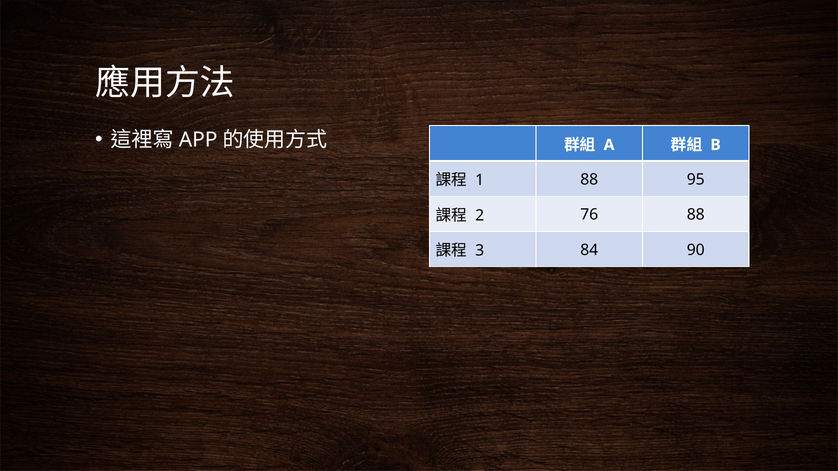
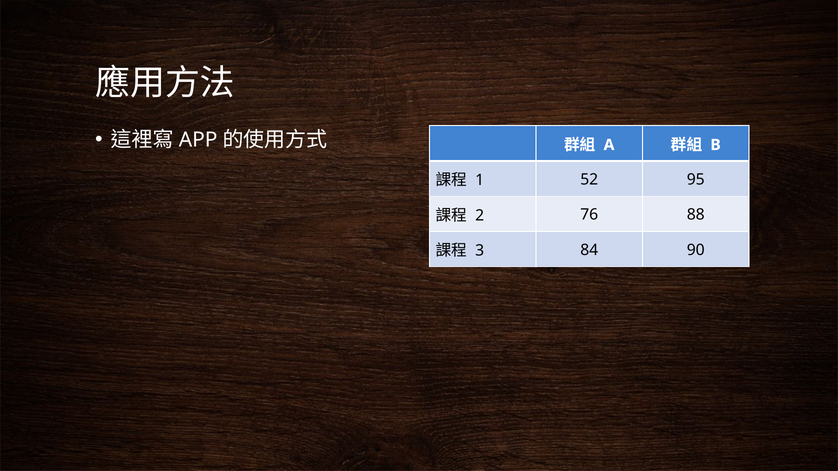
1 88: 88 -> 52 (589, 180)
